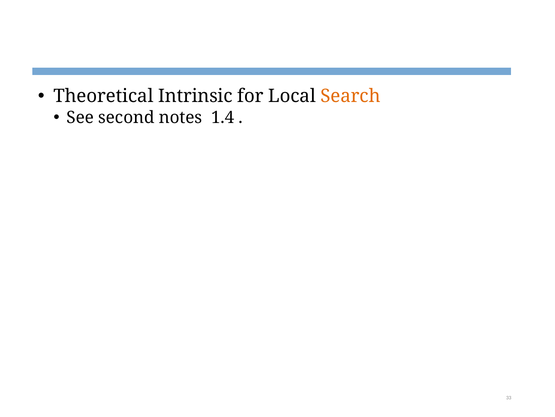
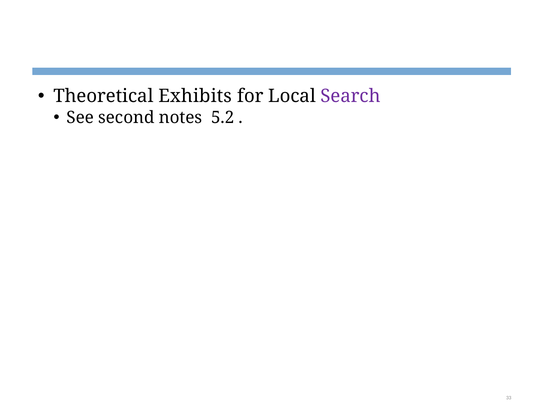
Intrinsic: Intrinsic -> Exhibits (195, 96)
Search colour: orange -> purple (351, 96)
1.4: 1.4 -> 5.2 (223, 117)
